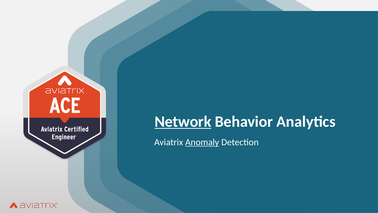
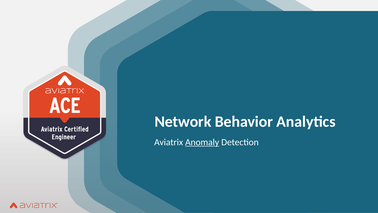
Network underline: present -> none (183, 121)
